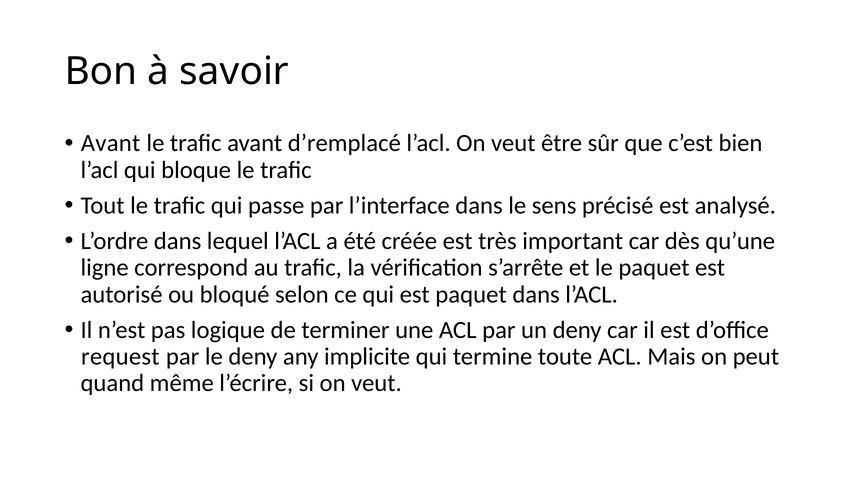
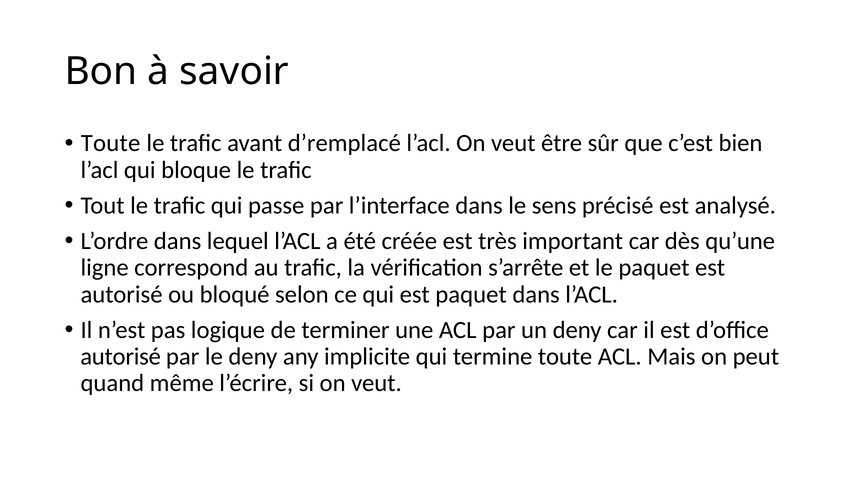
Avant: Avant -> Toute (111, 143)
request: request -> autorisé (121, 357)
